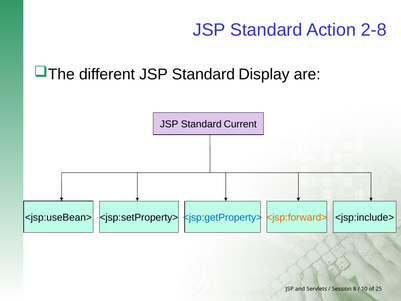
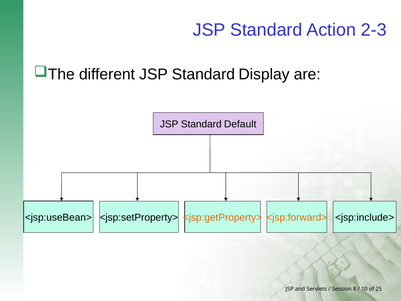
2-8: 2-8 -> 2-3 (374, 30)
Current: Current -> Default (240, 124)
<jsp:getProperty> colour: blue -> orange (223, 217)
